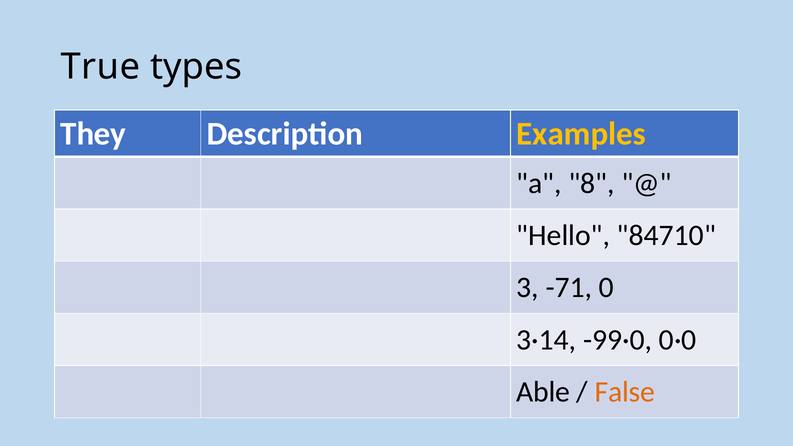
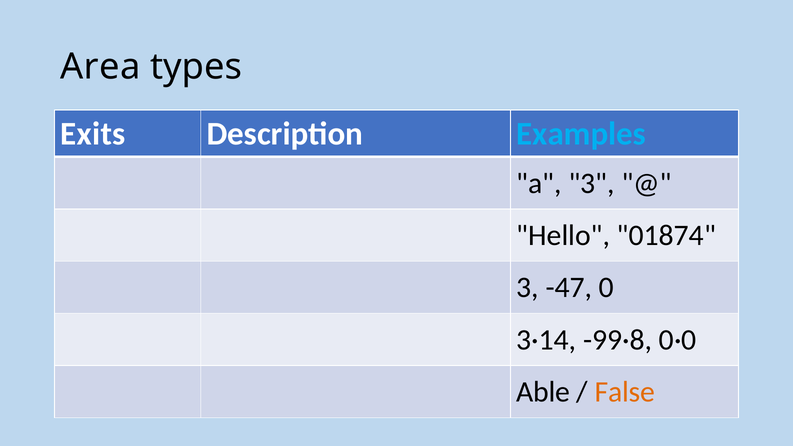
True: True -> Area (100, 67)
They: They -> Exits (93, 134)
Examples colour: yellow -> light blue (581, 134)
a 8: 8 -> 3 (592, 183)
84710: 84710 -> 01874 (666, 235)
-71: -71 -> -47 (569, 288)
-99·0: -99·0 -> -99·8 (618, 340)
